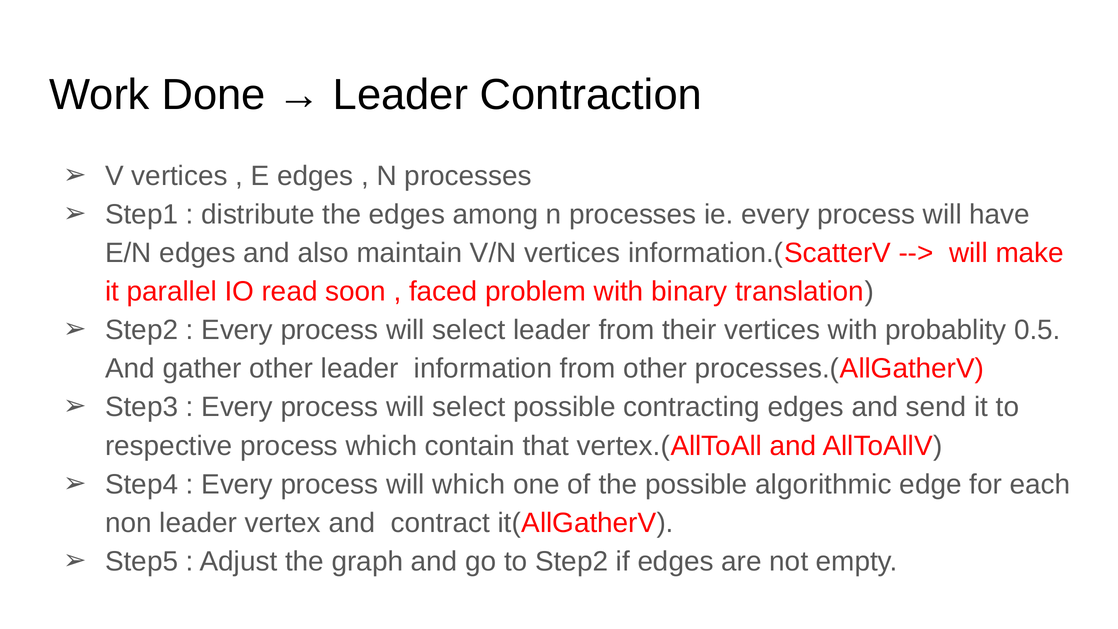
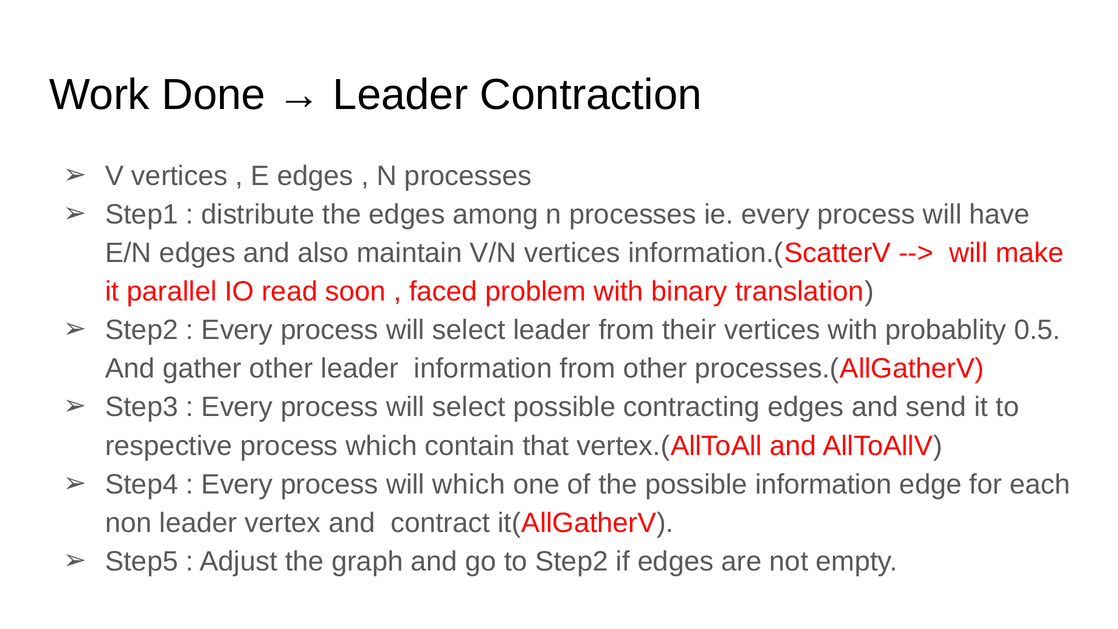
possible algorithmic: algorithmic -> information (824, 484)
